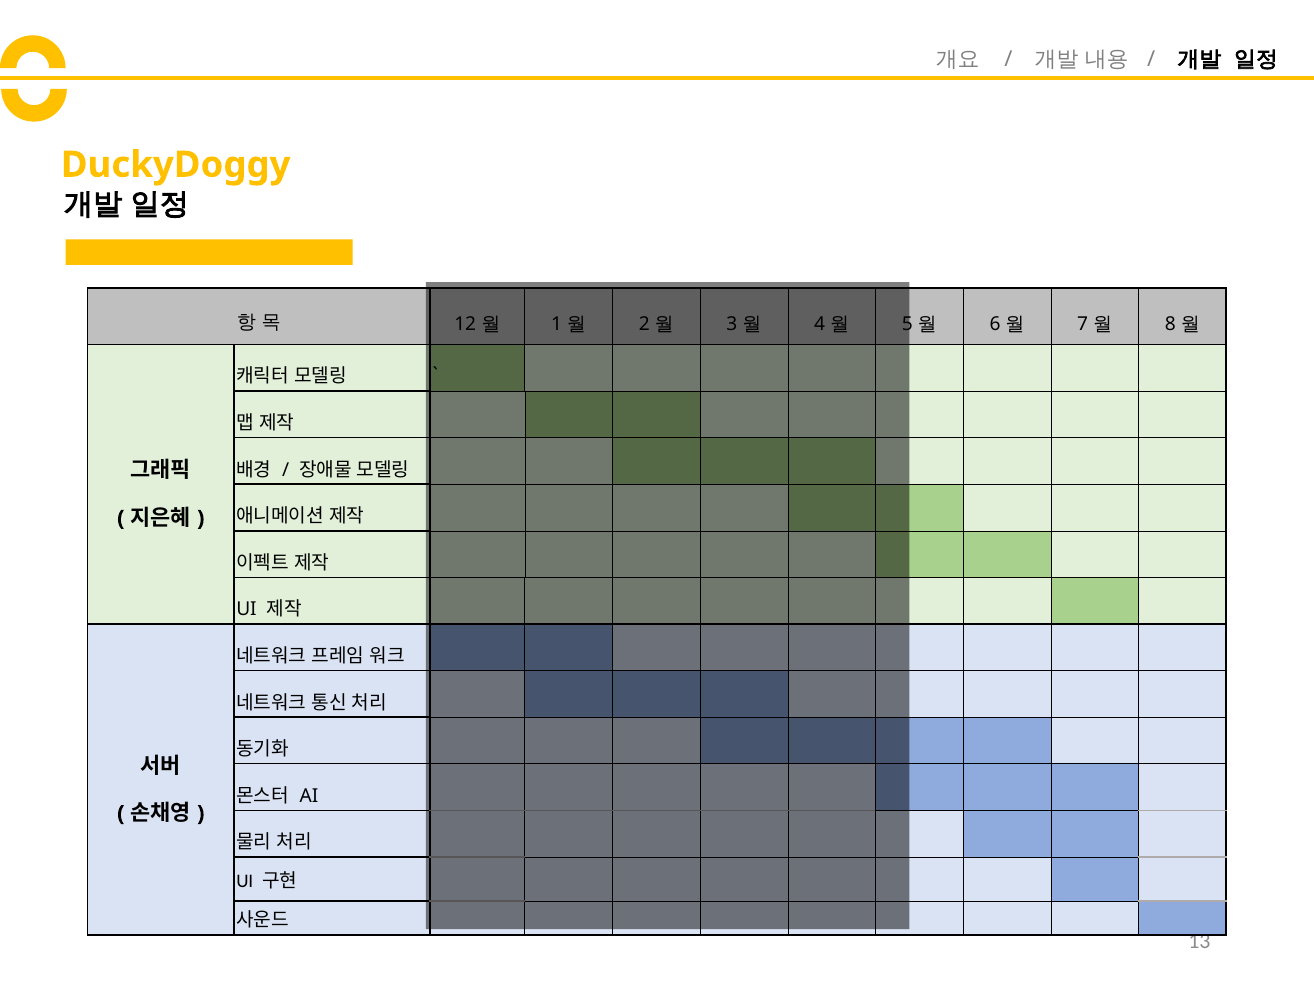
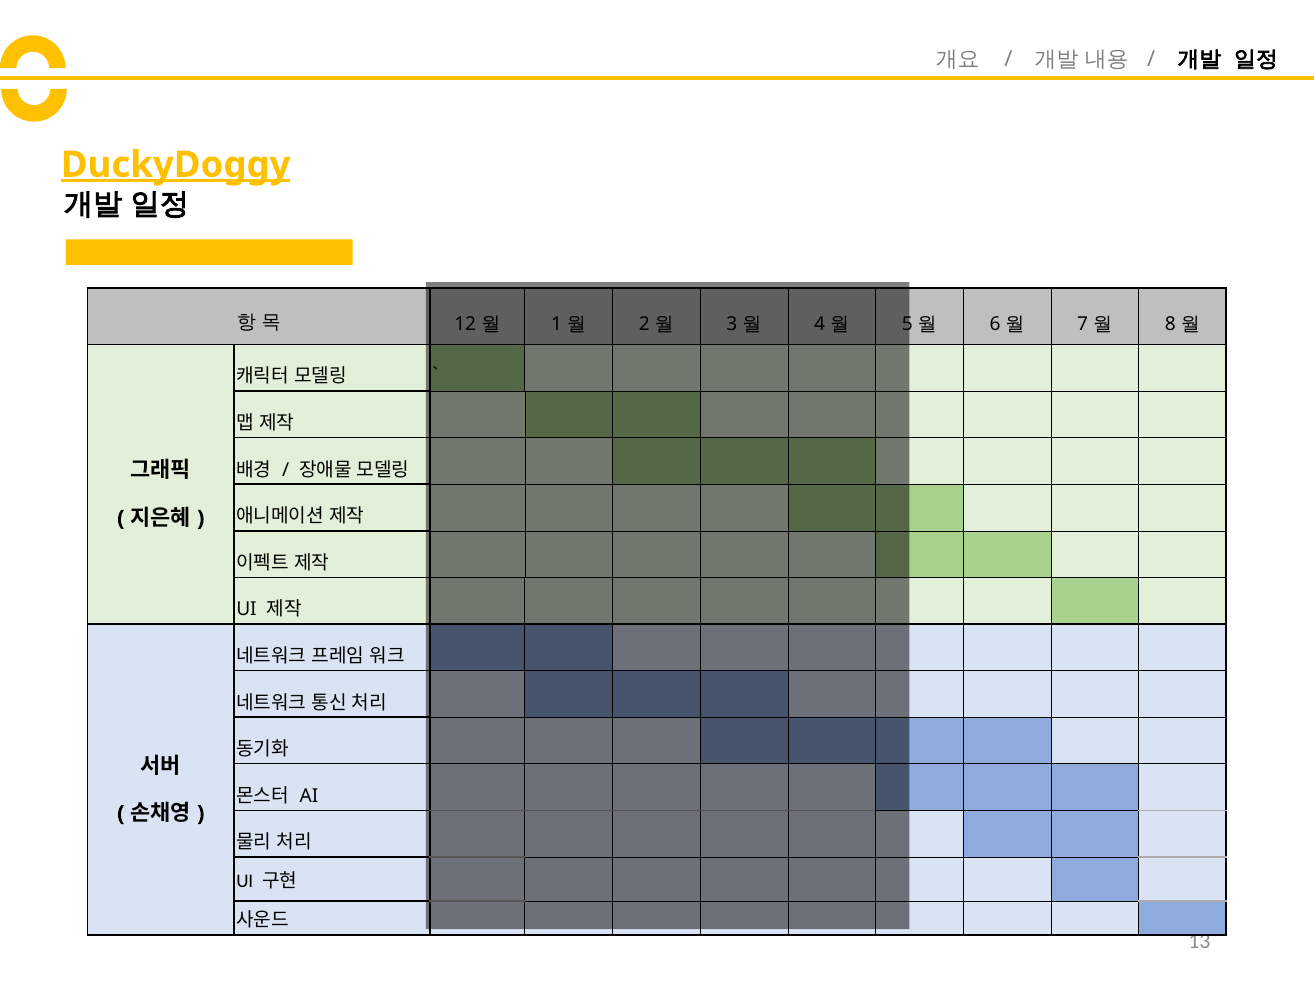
DuckyDoggy underline: none -> present (176, 165)
